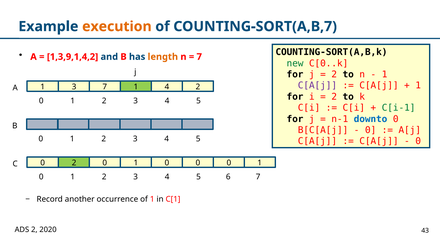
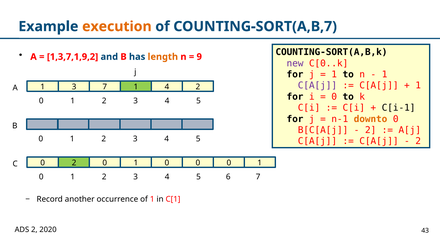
1,3,9,1,4,2: 1,3,9,1,4,2 -> 1,3,7,1,9,2 (73, 57)
7: 7 -> 9 (199, 57)
new colour: green -> purple (295, 63)
2: 2 -> 1 (334, 75)
2: 2 -> 0 (334, 97)
C[i-1 colour: green -> black (399, 108)
downto colour: blue -> orange (371, 119)
0: 0 -> 2 (371, 130)
0: 0 -> 2 (418, 142)
